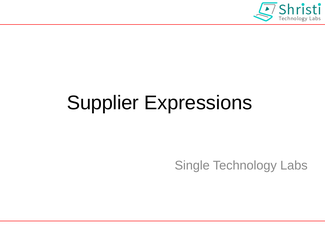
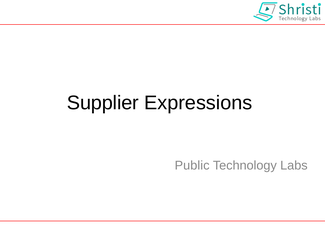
Single: Single -> Public (192, 166)
